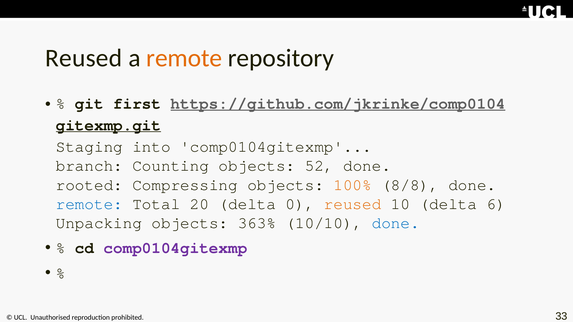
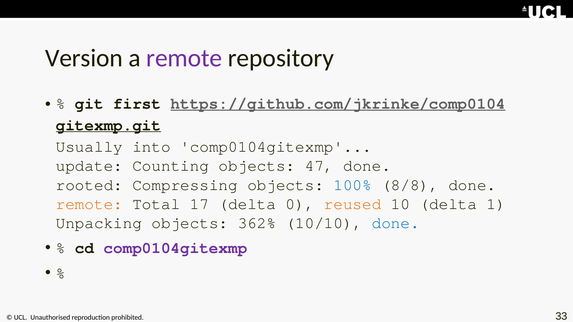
Reused: Reused -> Version (84, 58)
remote colour: orange -> purple (184, 58)
Staging: Staging -> Usually (89, 147)
branch: branch -> update (89, 166)
52: 52 -> 47 (319, 166)
100% colour: orange -> blue (353, 185)
remote colour: blue -> orange (89, 204)
20: 20 -> 17 (199, 204)
6: 6 -> 1 (496, 204)
363%: 363% -> 362% (257, 223)
